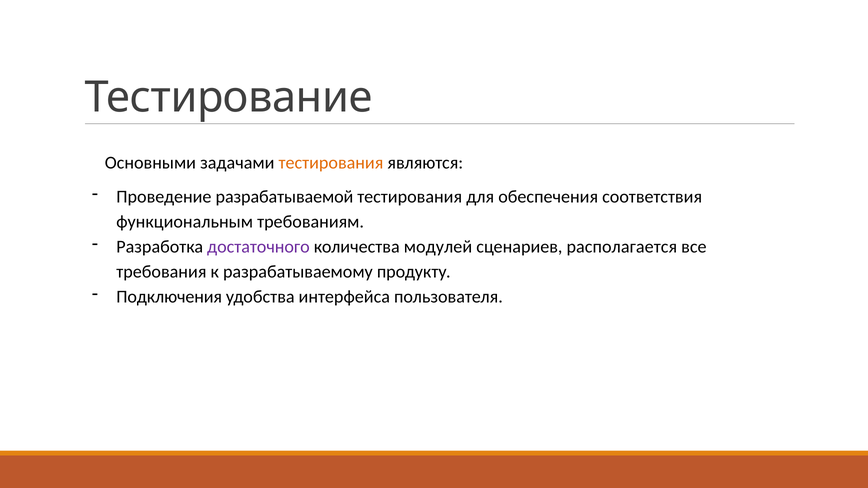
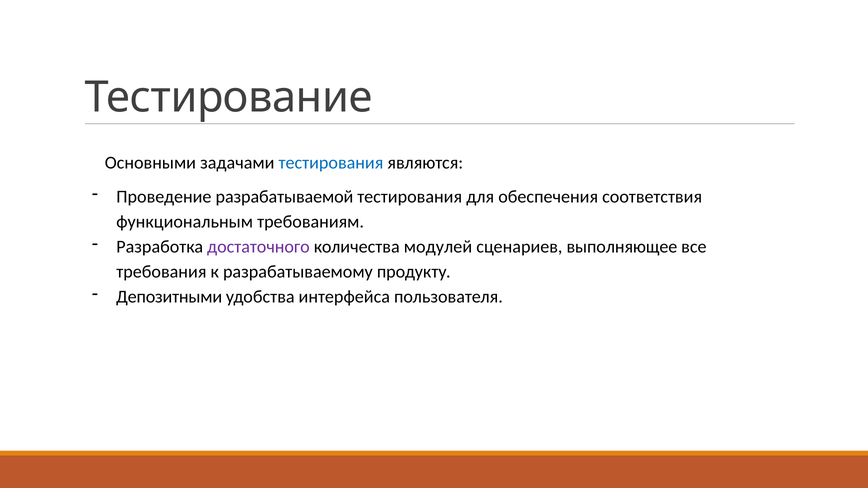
тестирования colour: orange -> blue (331, 163)
располагается: располагается -> выполняющее (622, 247)
Подключения: Подключения -> Депозитными (169, 297)
